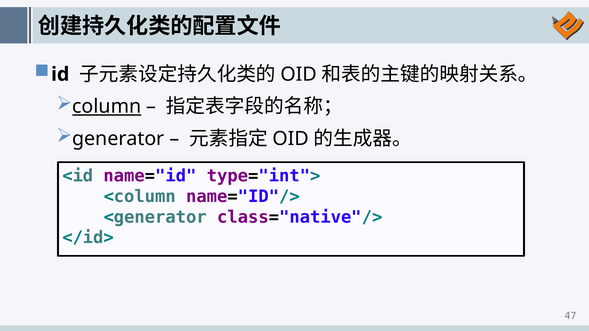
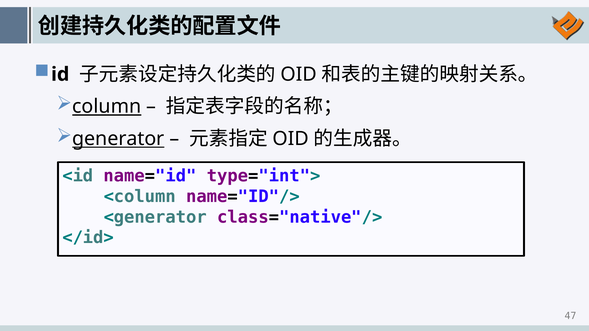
generator underline: none -> present (118, 139)
